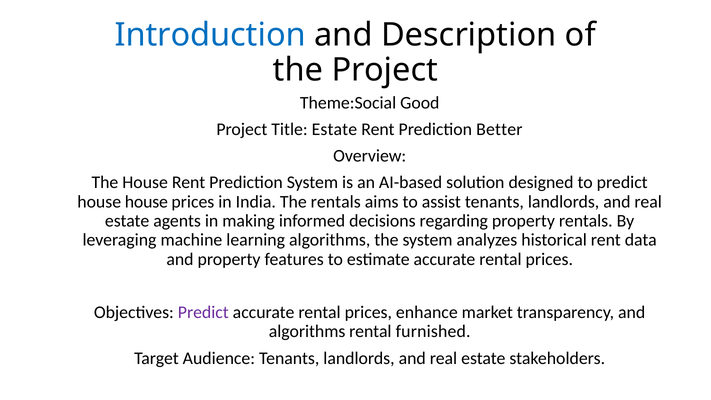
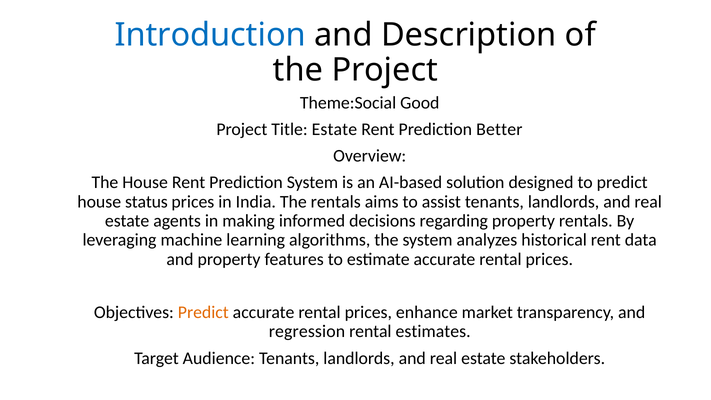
house house: house -> status (146, 202)
Predict colour: purple -> orange (203, 312)
algorithms: algorithms -> regression (307, 332)
furnished: furnished -> estimates (433, 332)
